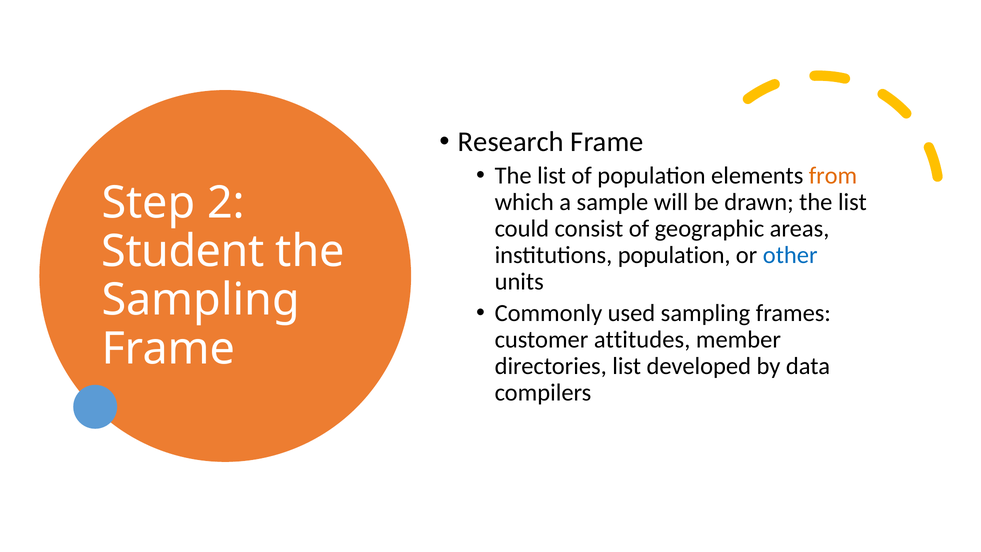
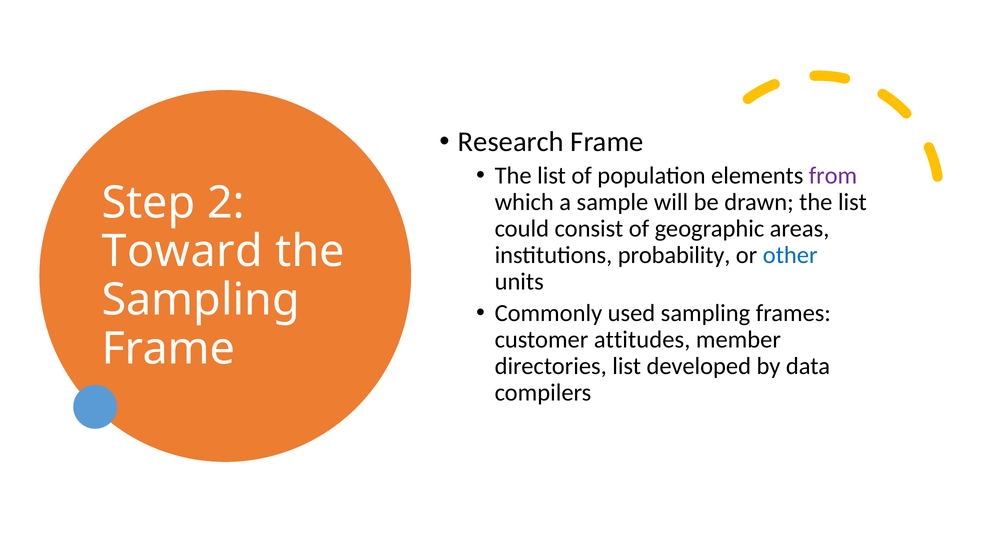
from colour: orange -> purple (833, 176)
Student: Student -> Toward (182, 251)
institutions population: population -> probability (674, 255)
